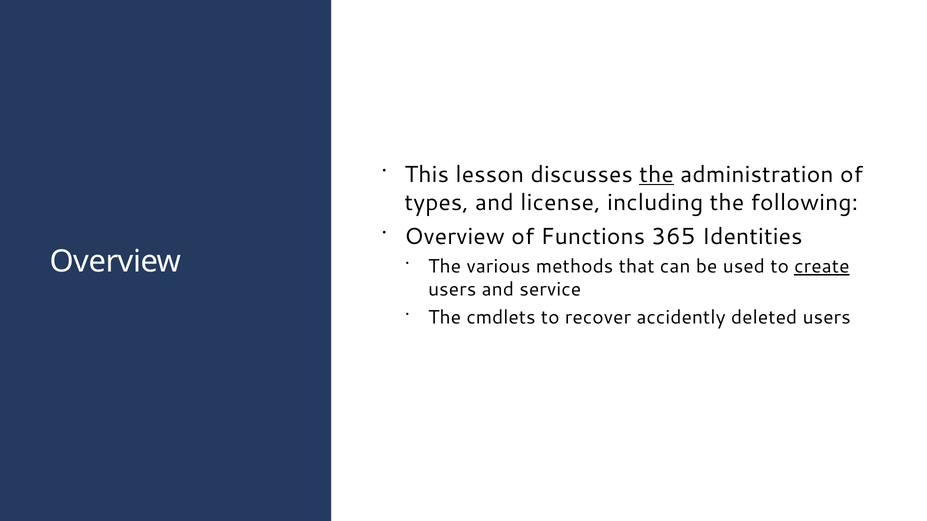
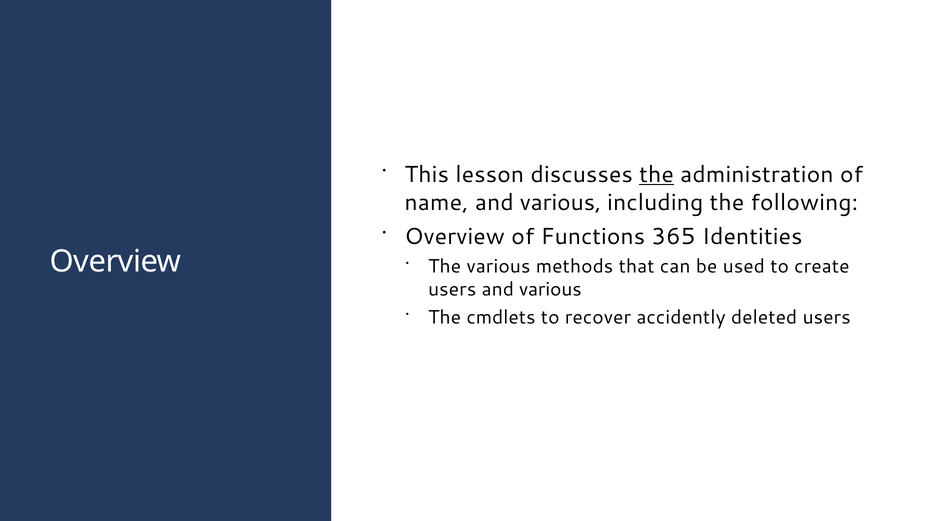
types: types -> name (437, 203)
license: license -> various (561, 203)
create underline: present -> none (822, 267)
users and service: service -> various (550, 290)
